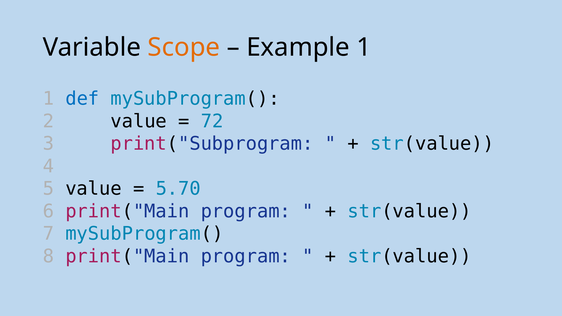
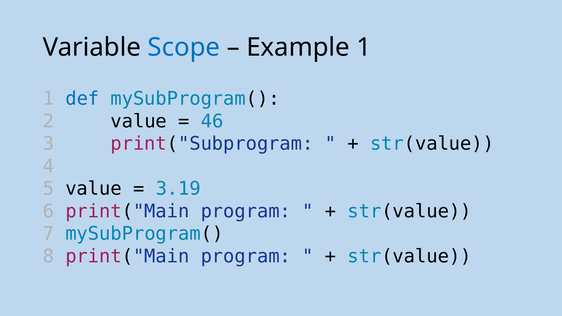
Scope colour: orange -> blue (184, 47)
72: 72 -> 46 (212, 121)
5.70: 5.70 -> 3.19 (178, 189)
